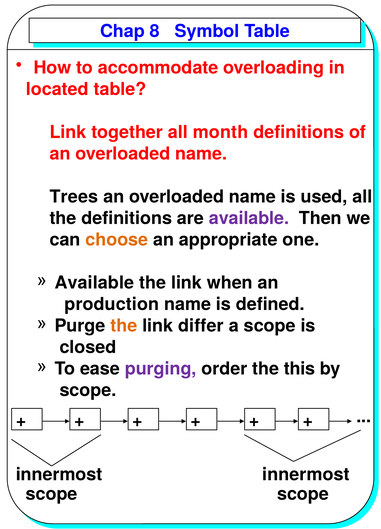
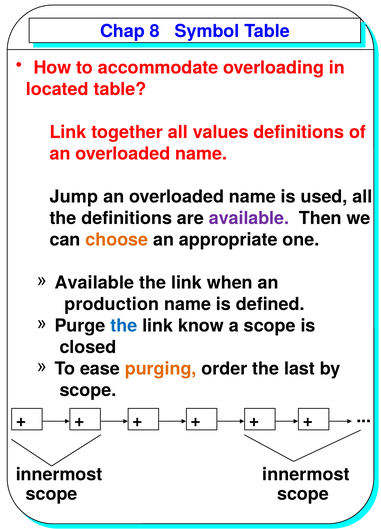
month: month -> values (221, 132)
Trees: Trees -> Jump (74, 197)
the colour: orange -> blue (124, 326)
differ: differ -> know (201, 326)
purging colour: purple -> orange (161, 369)
this: this -> last (299, 369)
